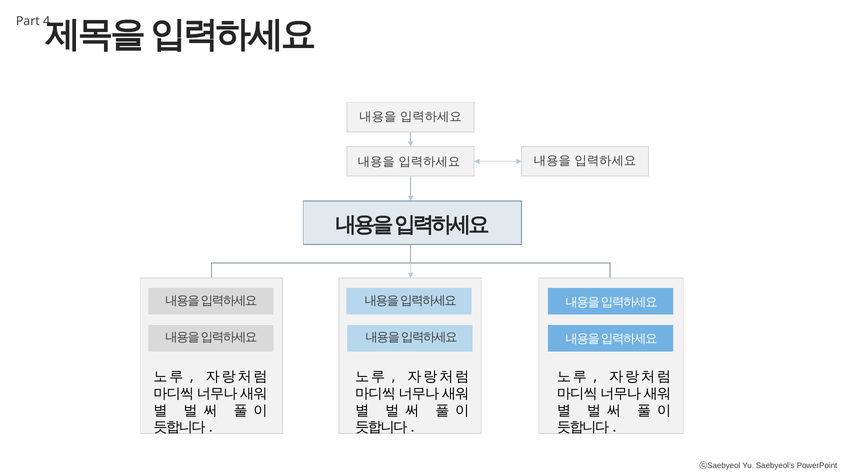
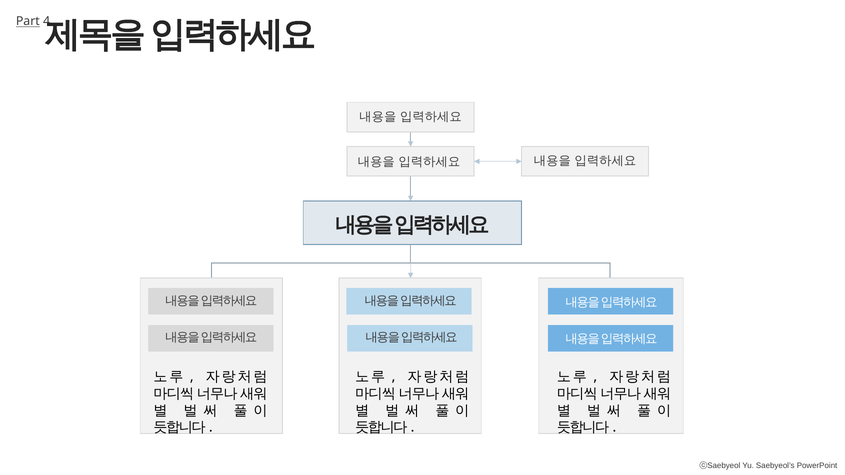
Part underline: none -> present (28, 21)
